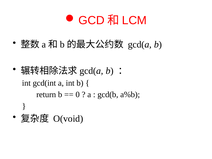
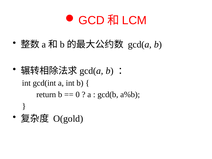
O(void: O(void -> O(gold (68, 119)
